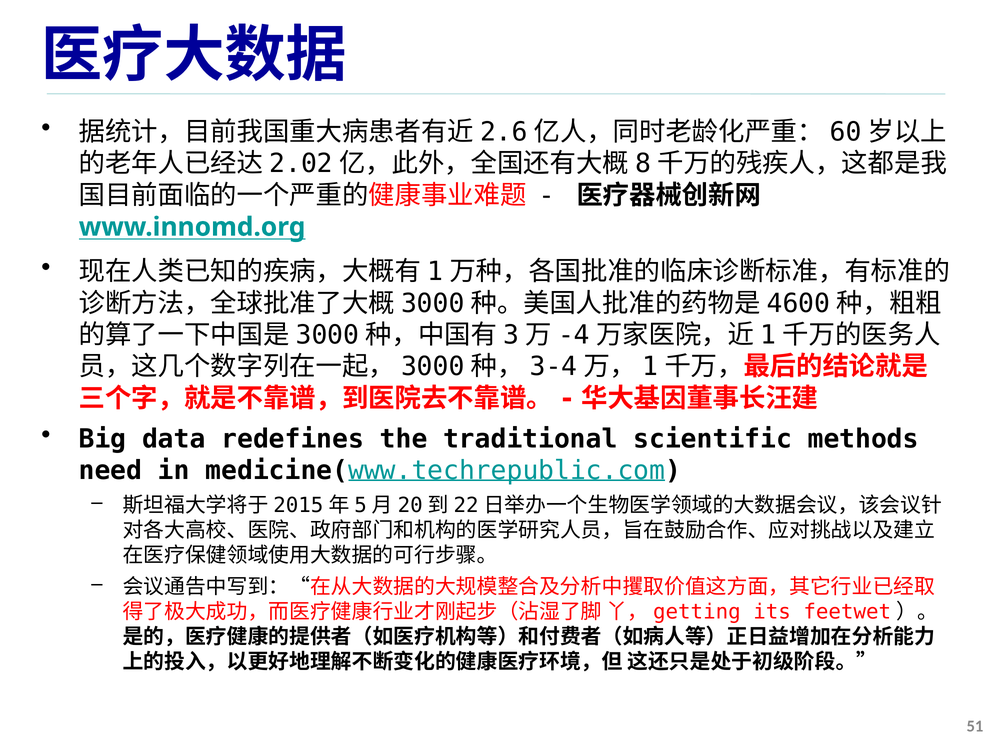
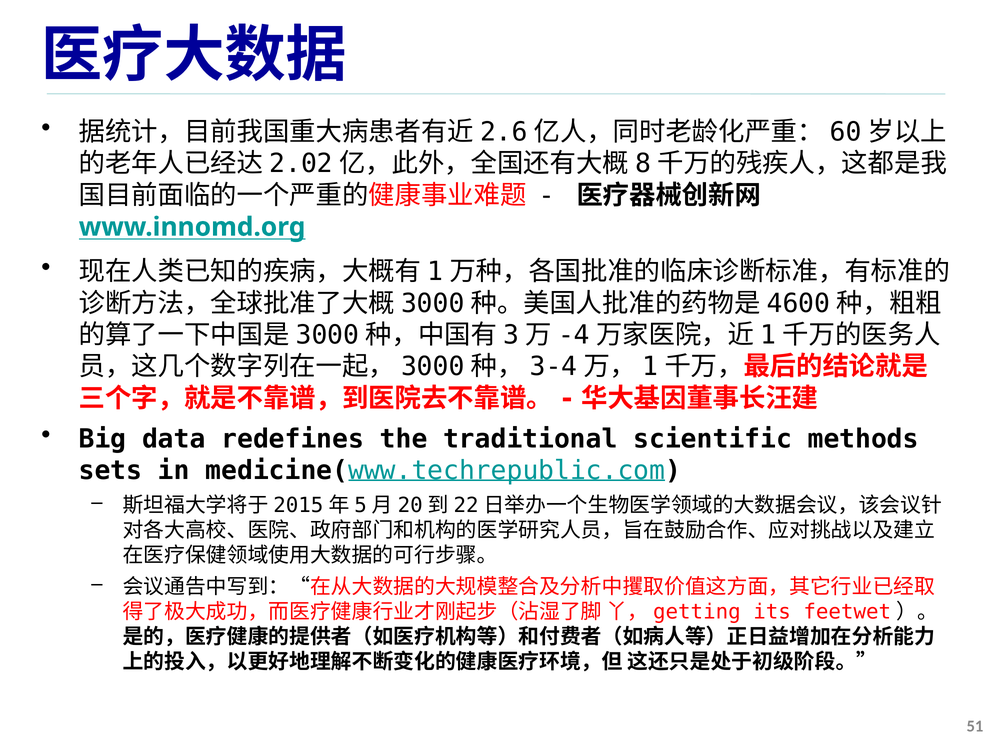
need: need -> sets (110, 471)
